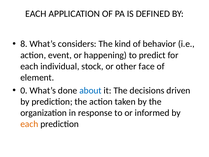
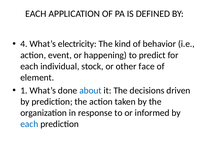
8: 8 -> 4 (24, 44)
considers: considers -> electricity (77, 44)
0: 0 -> 1 (24, 90)
each colour: orange -> blue (29, 124)
